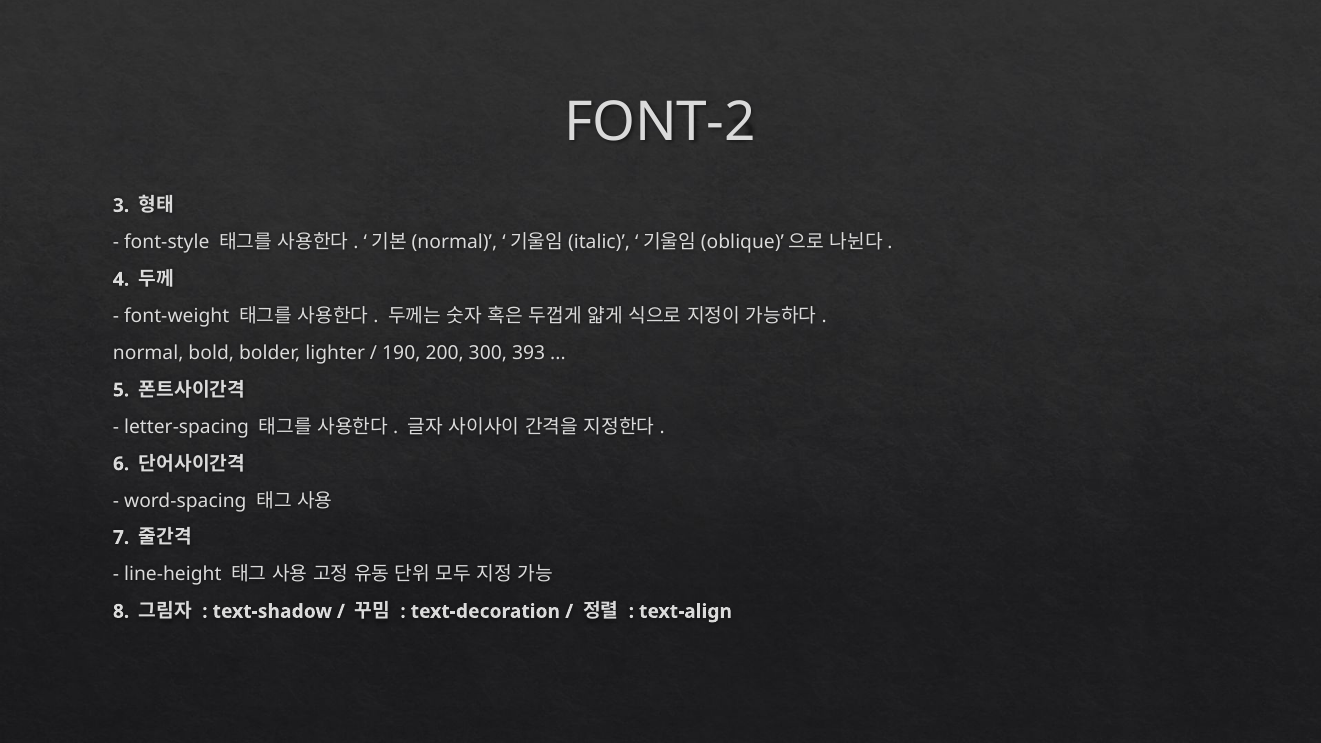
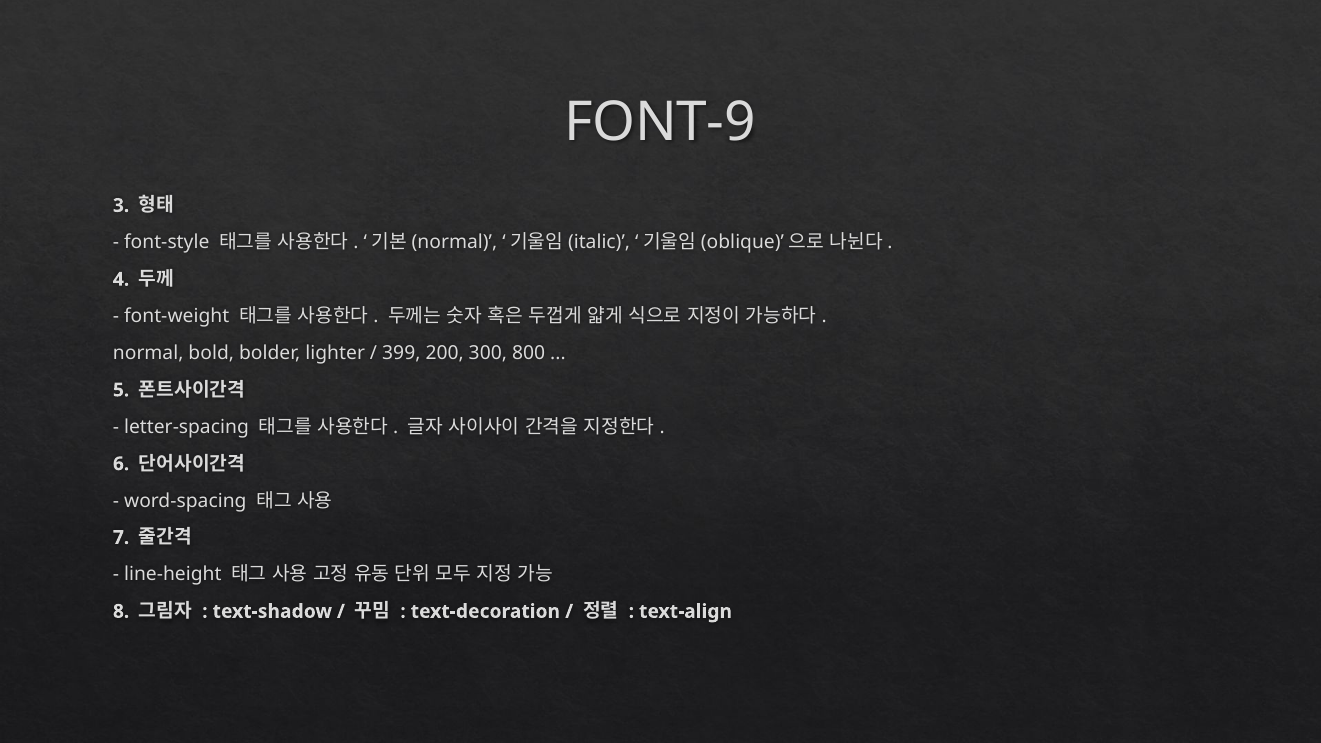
FONT-2: FONT-2 -> FONT-9 (660, 122)
190: 190 -> 399 (401, 353)
393: 393 -> 800 (529, 353)
